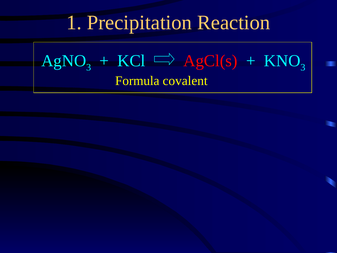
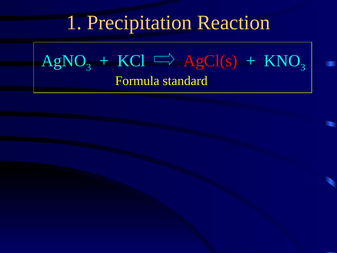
covalent: covalent -> standard (185, 81)
